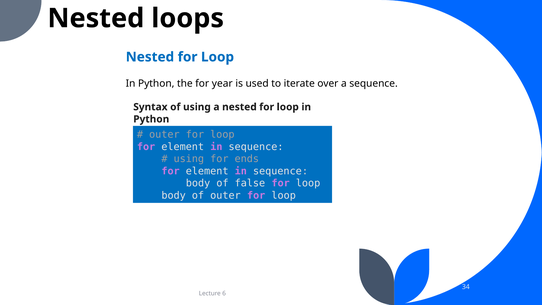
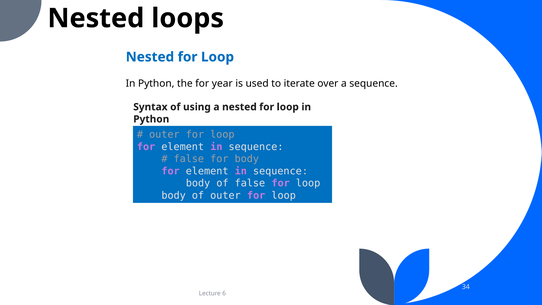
using: using -> false (189, 159)
for ends: ends -> body (247, 159)
